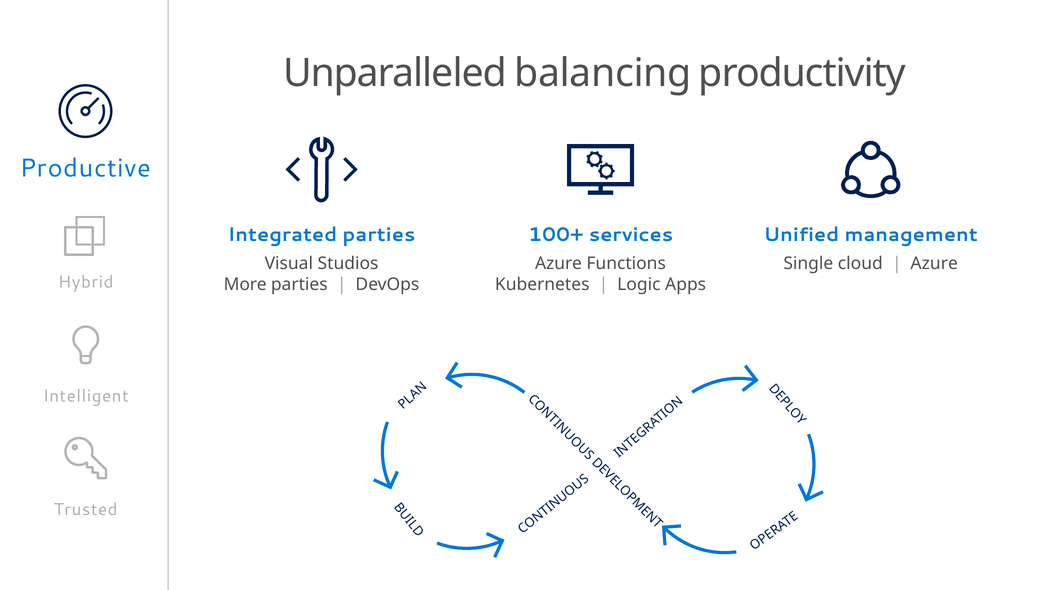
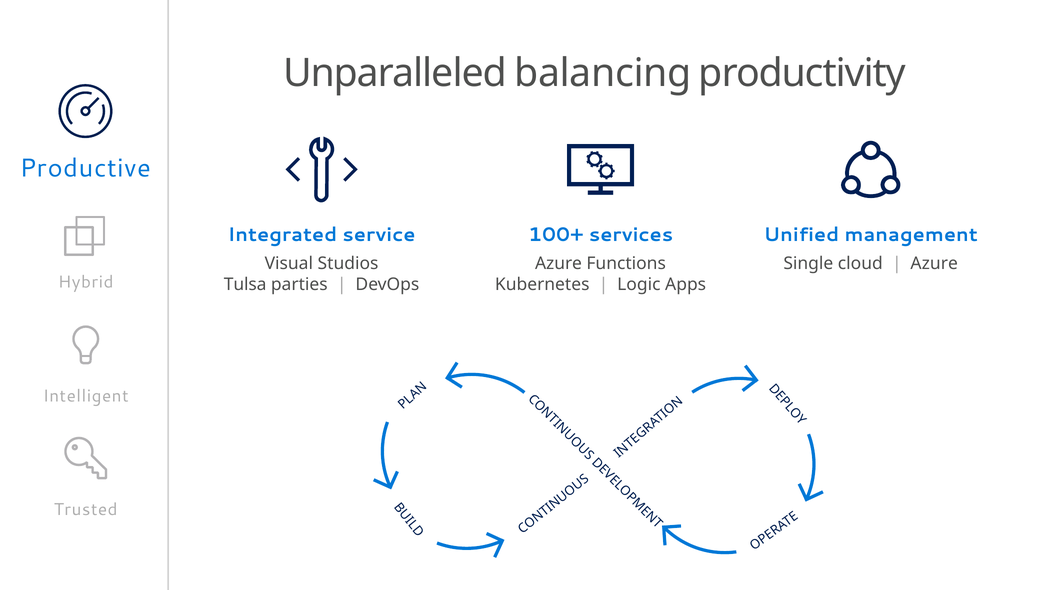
Integrated parties: parties -> service (379, 235)
More: More -> Tulsa (245, 284)
